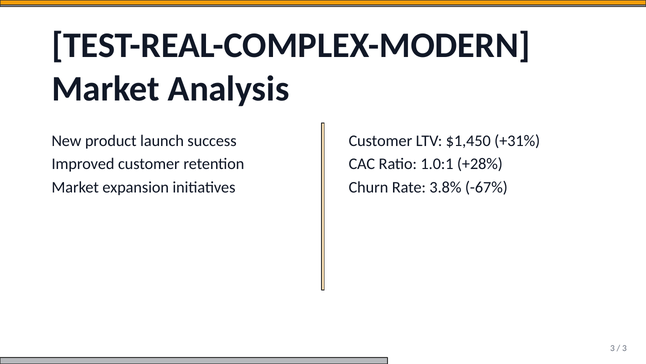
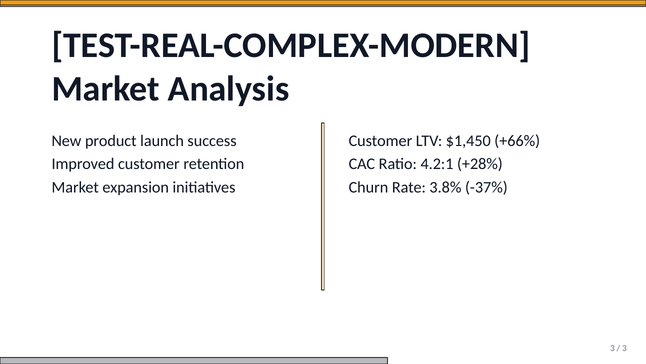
+31%: +31% -> +66% (517, 141)
1.0:1: 1.0:1 -> 4.2:1 (437, 164)
-67%: -67% -> -37% (486, 187)
